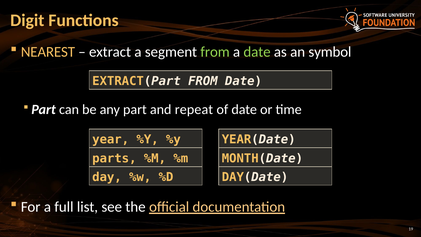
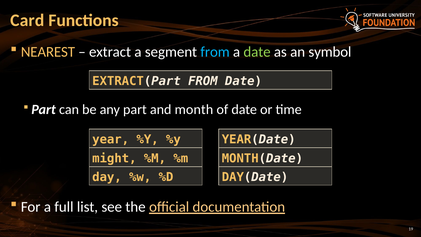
Digit: Digit -> Card (27, 20)
from colour: light green -> light blue (215, 52)
repeat: repeat -> month (194, 110)
parts: parts -> might (114, 158)
